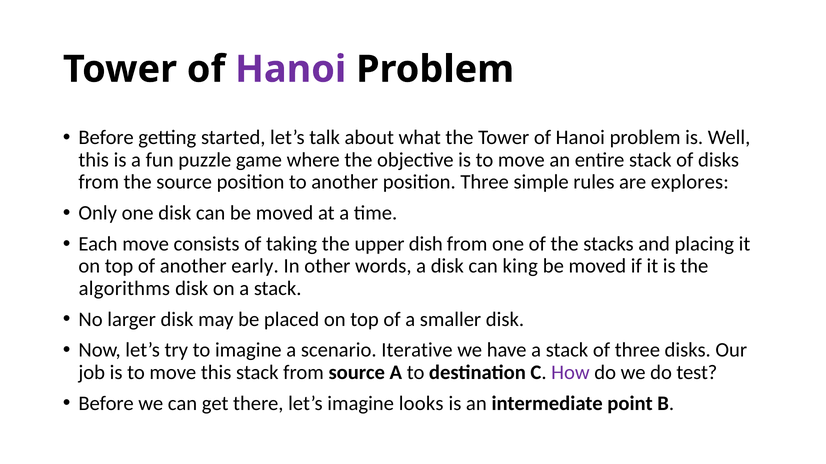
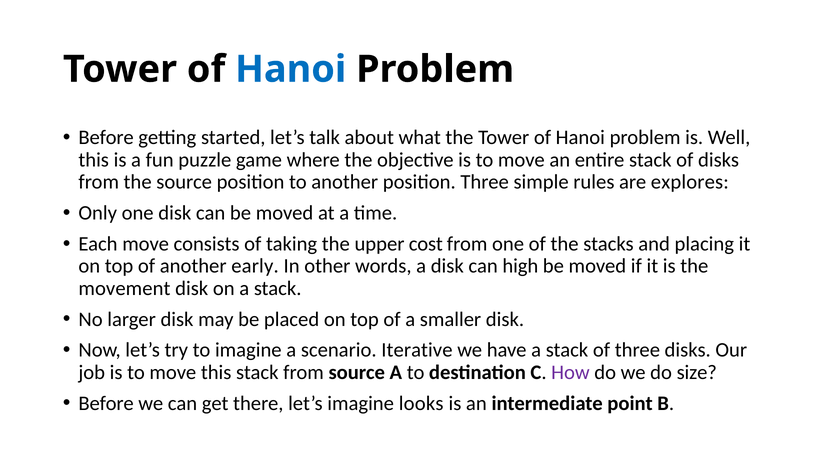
Hanoi colour: purple -> blue (291, 69)
dish: dish -> cost (426, 244)
king: king -> high (520, 266)
algorithms: algorithms -> movement (124, 289)
test: test -> size (697, 373)
